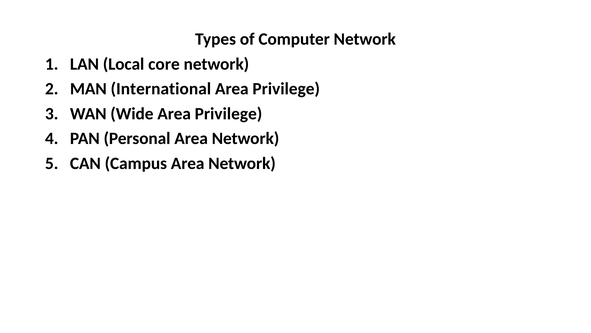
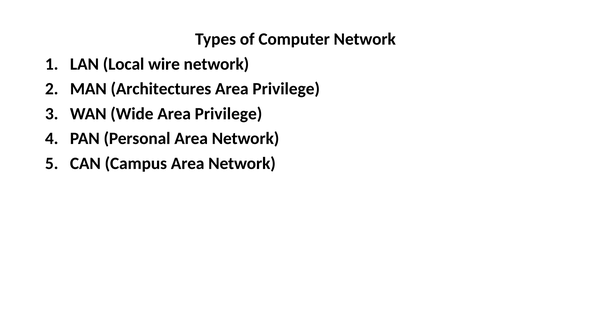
core: core -> wire (164, 64)
International: International -> Architectures (161, 89)
